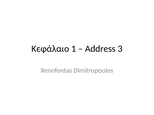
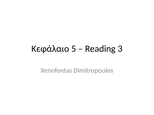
1: 1 -> 5 (74, 49)
Address: Address -> Reading (100, 49)
